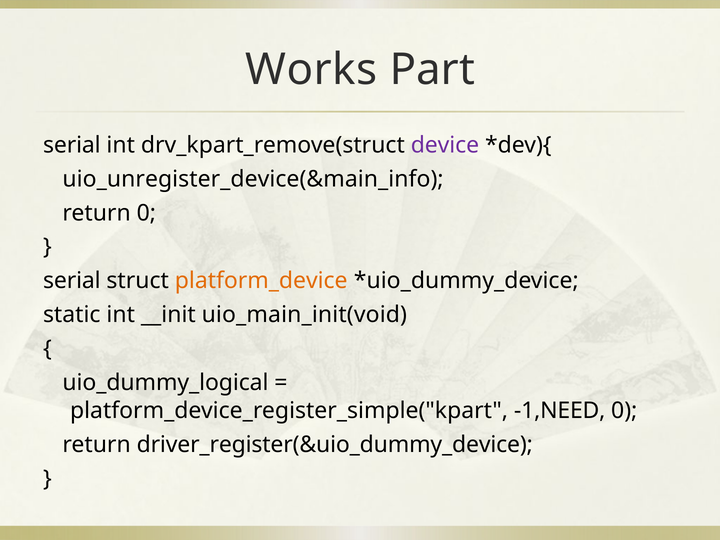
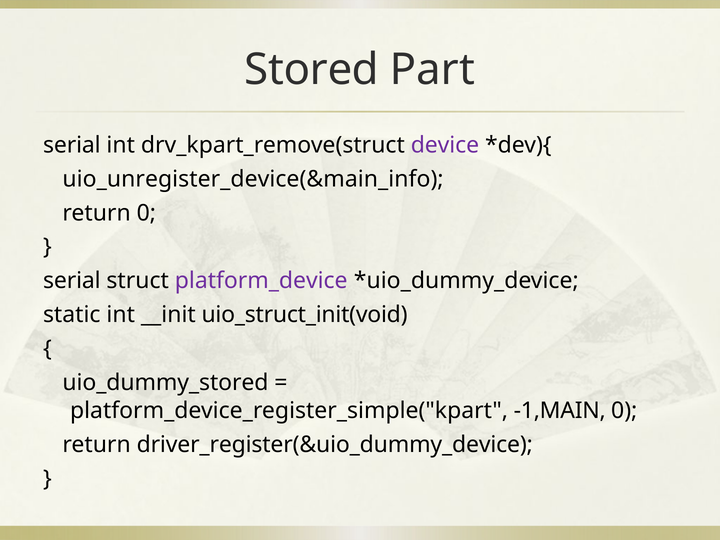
Works: Works -> Stored (312, 70)
platform_device colour: orange -> purple (261, 281)
uio_main_init(void: uio_main_init(void -> uio_struct_init(void (305, 315)
uio_dummy_logical: uio_dummy_logical -> uio_dummy_stored (165, 383)
-1,NEED: -1,NEED -> -1,MAIN (560, 410)
